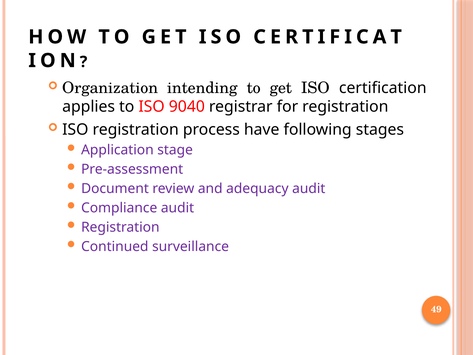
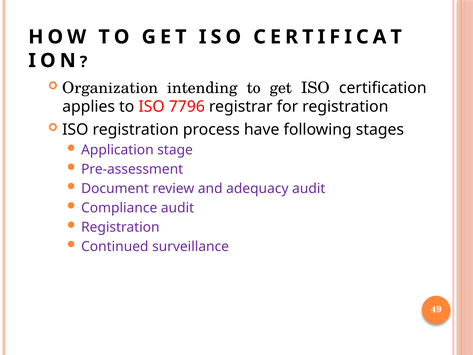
9040: 9040 -> 7796 (187, 107)
